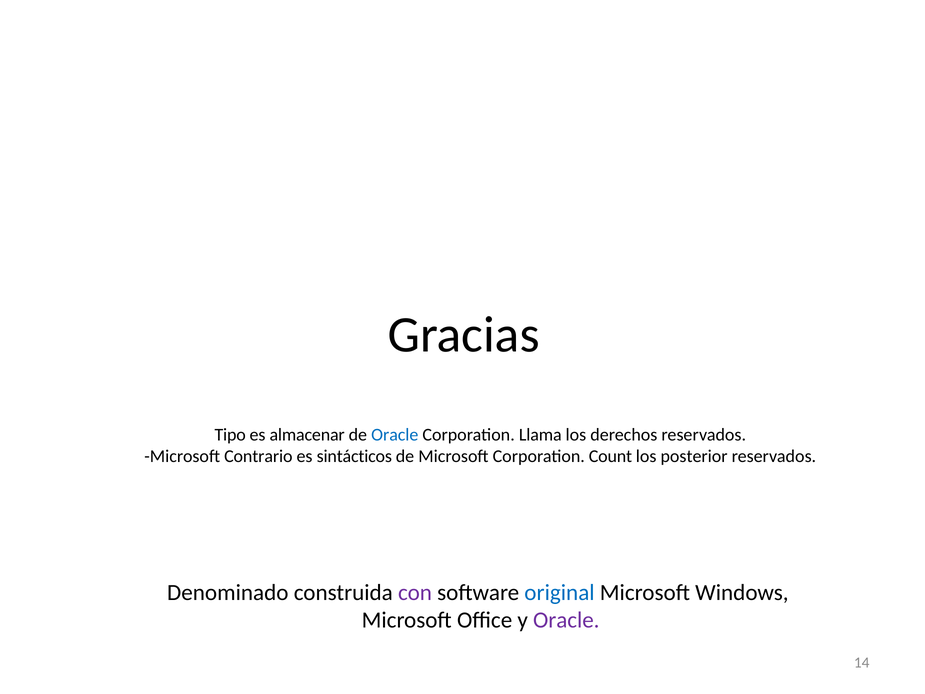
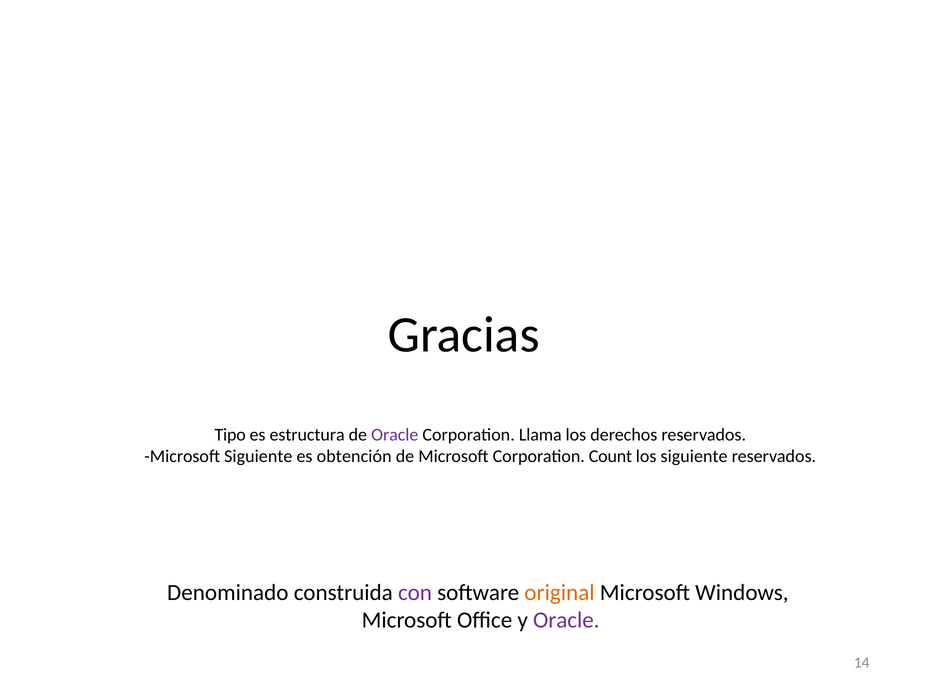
almacenar: almacenar -> estructura (307, 435)
Oracle colour: blue -> purple (395, 435)
Microsoft Contrario: Contrario -> Siguiente (258, 456)
sintácticos: sintácticos -> obtención (354, 456)
los posterior: posterior -> siguiente (694, 456)
original colour: blue -> orange (560, 592)
